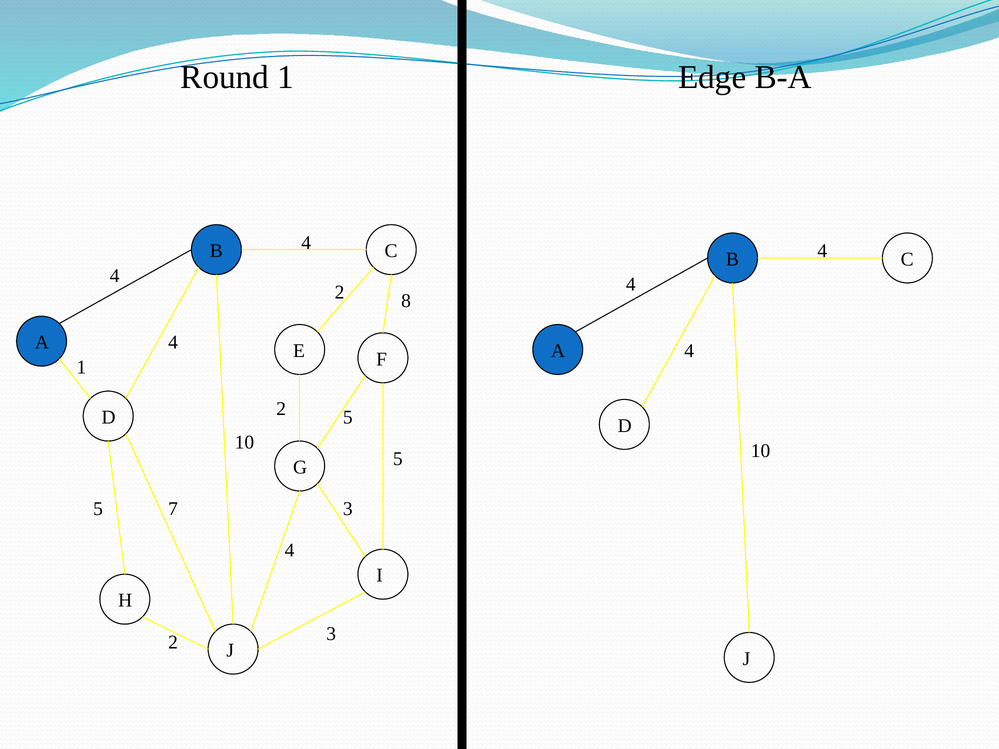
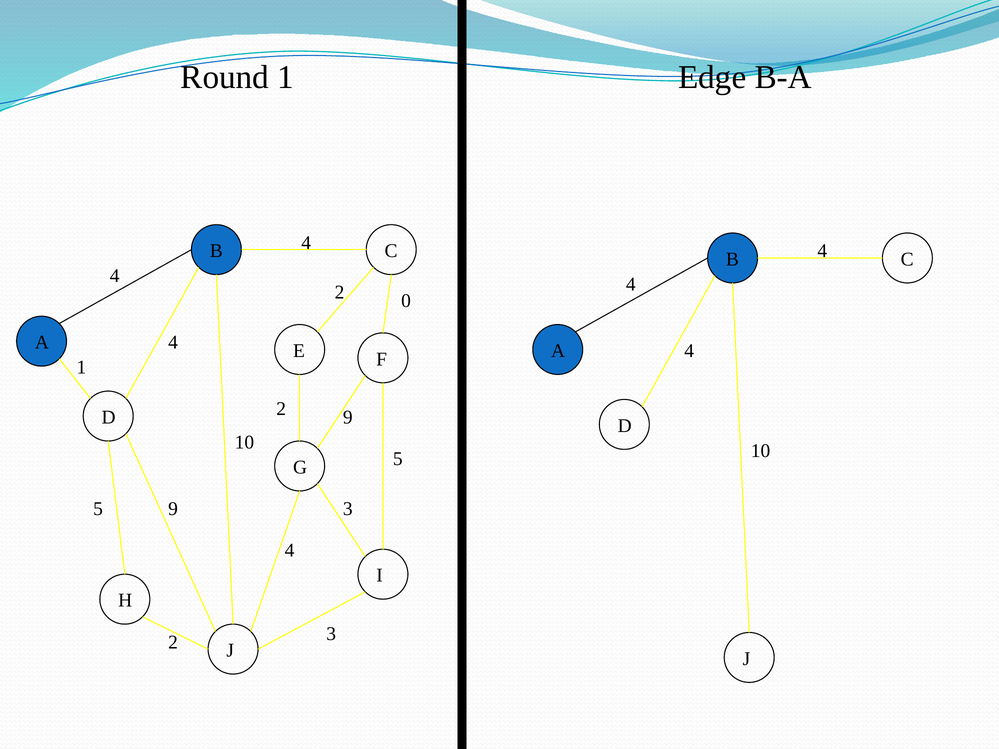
8: 8 -> 0 (406, 301)
5: 5 -> 9 (348, 418)
5 7: 7 -> 9 (173, 509)
